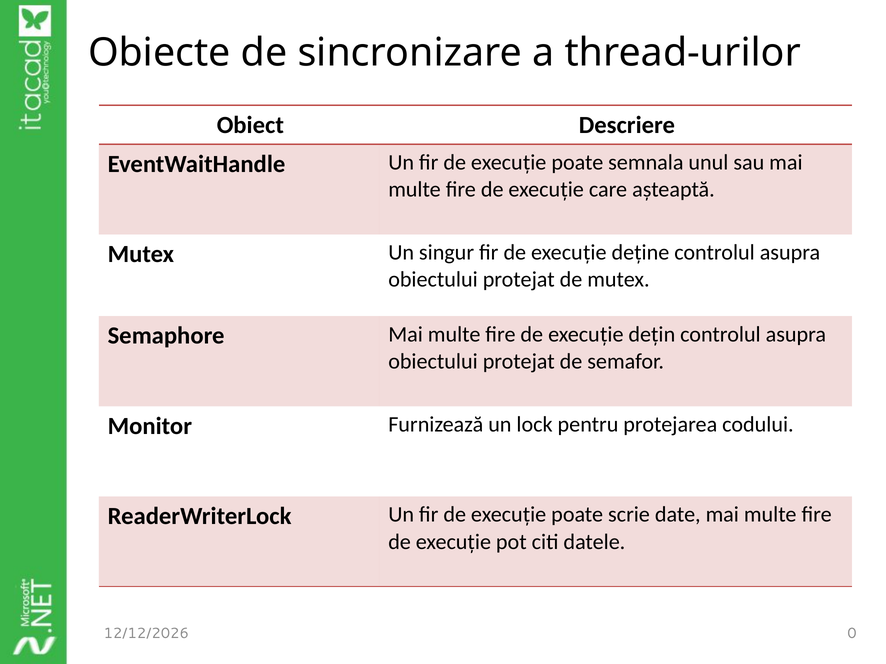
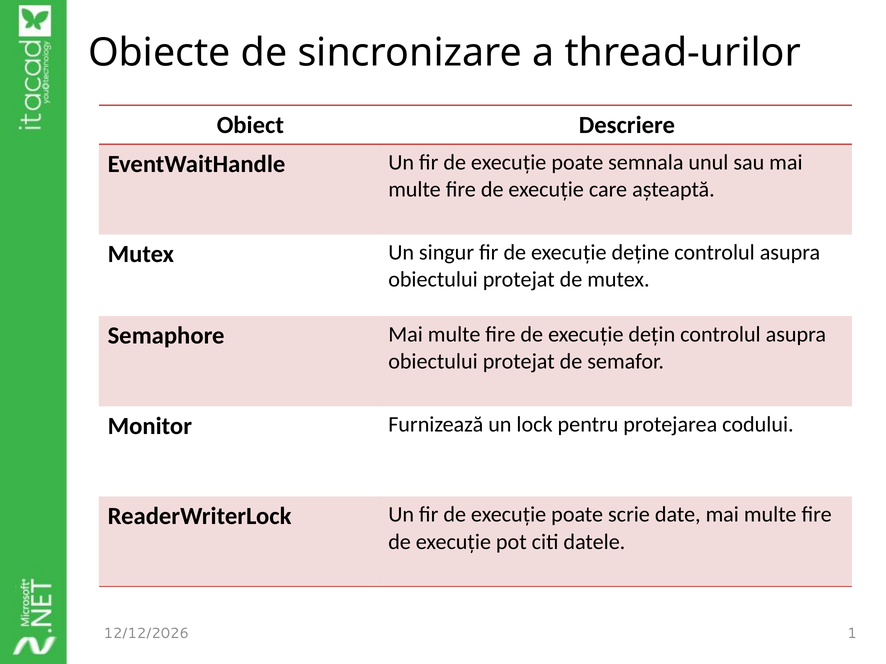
0: 0 -> 1 (852, 634)
